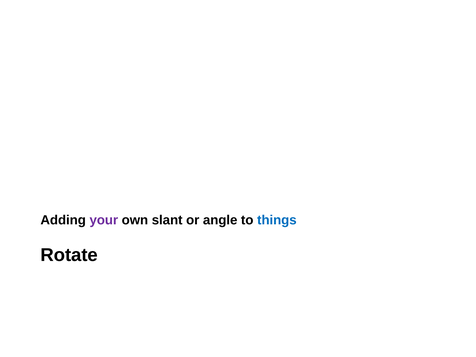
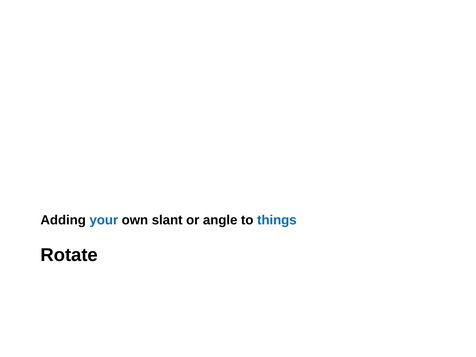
your colour: purple -> blue (104, 220)
